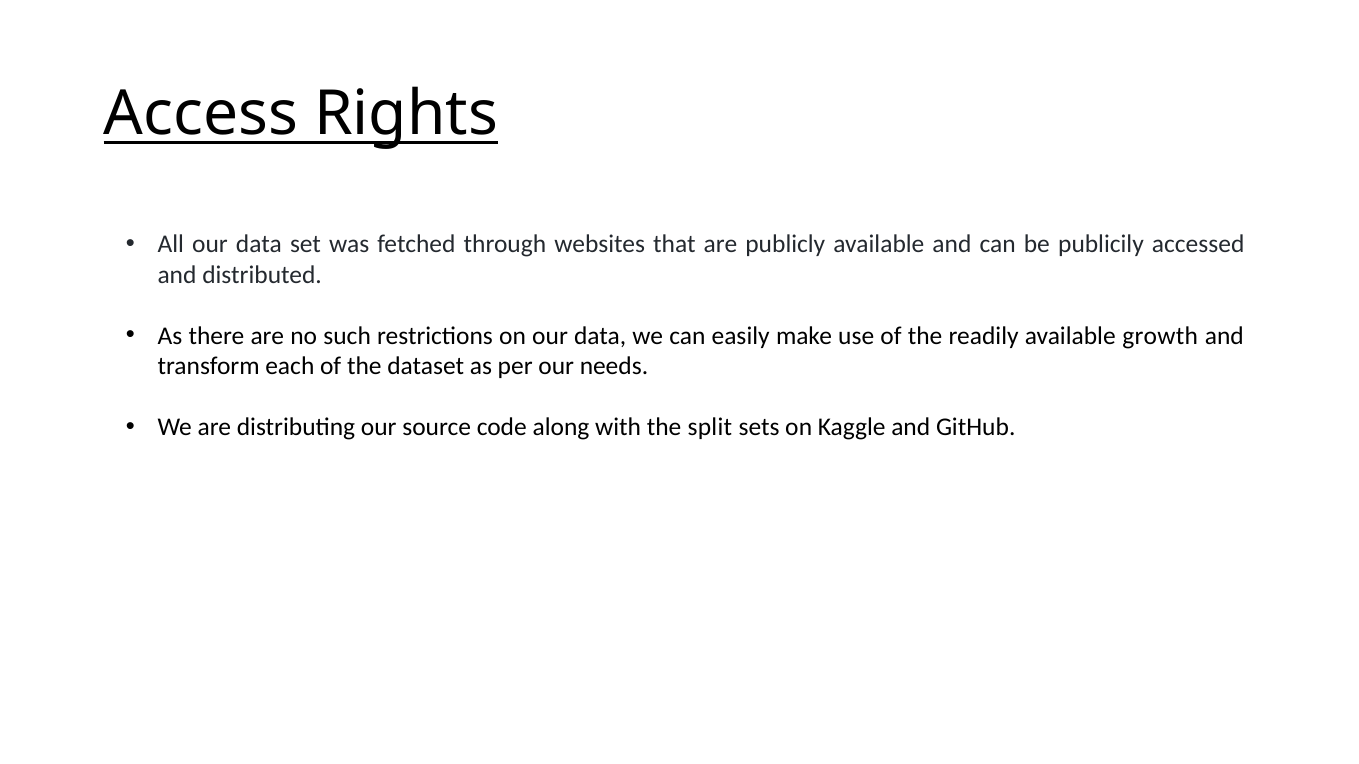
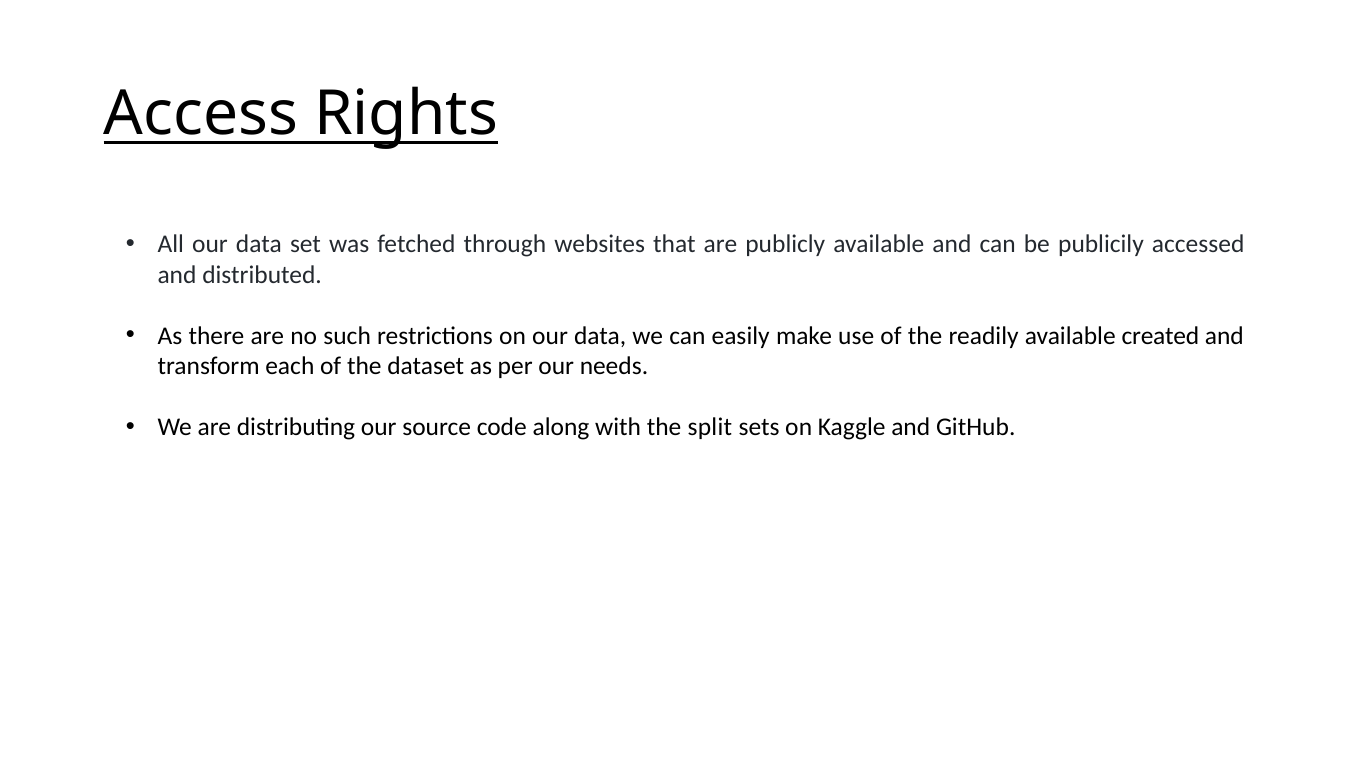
growth: growth -> created (1160, 336)
